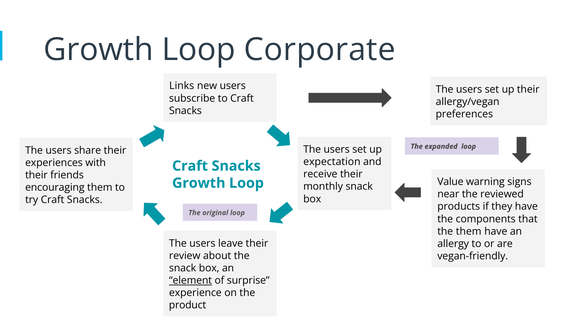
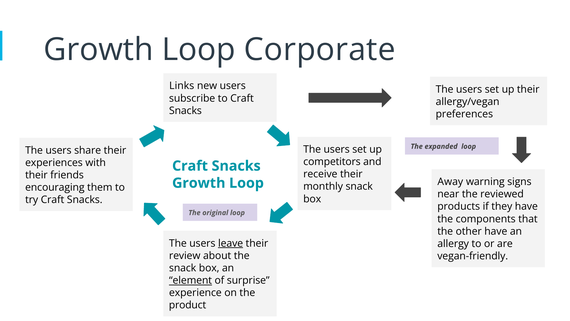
expectation: expectation -> competitors (332, 162)
Value: Value -> Away (450, 182)
the them: them -> other (469, 231)
leave underline: none -> present (231, 243)
